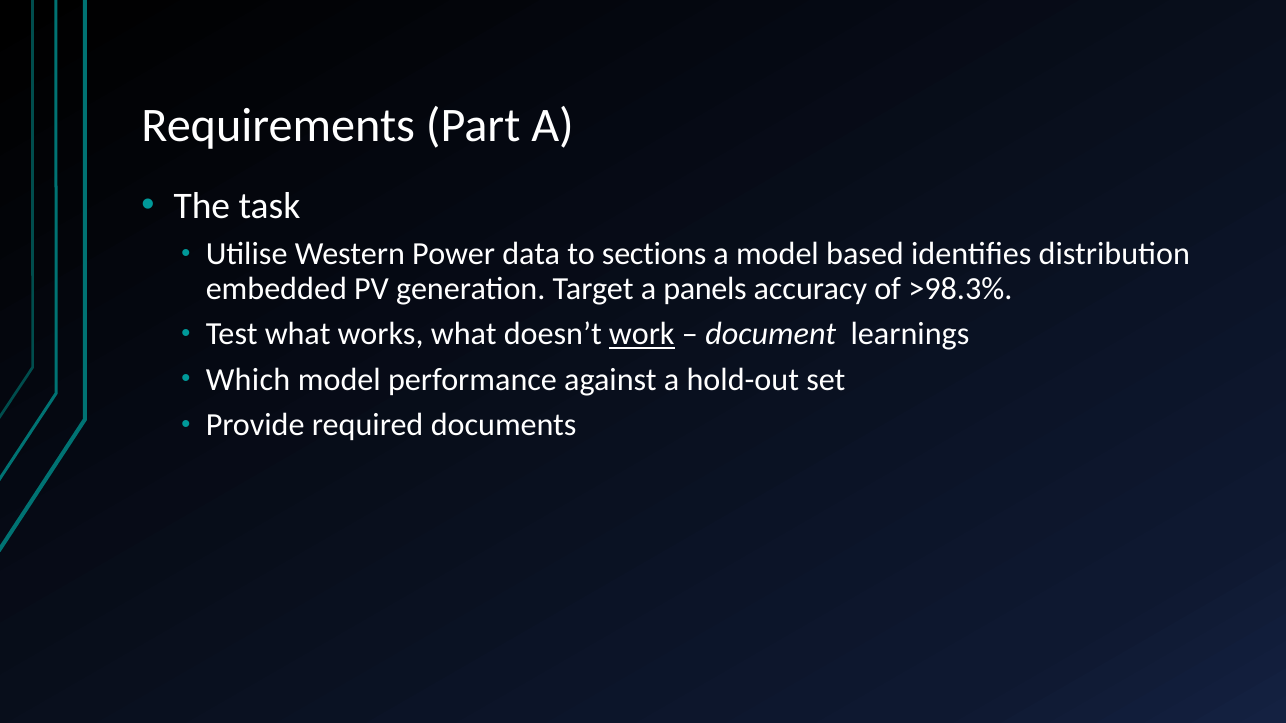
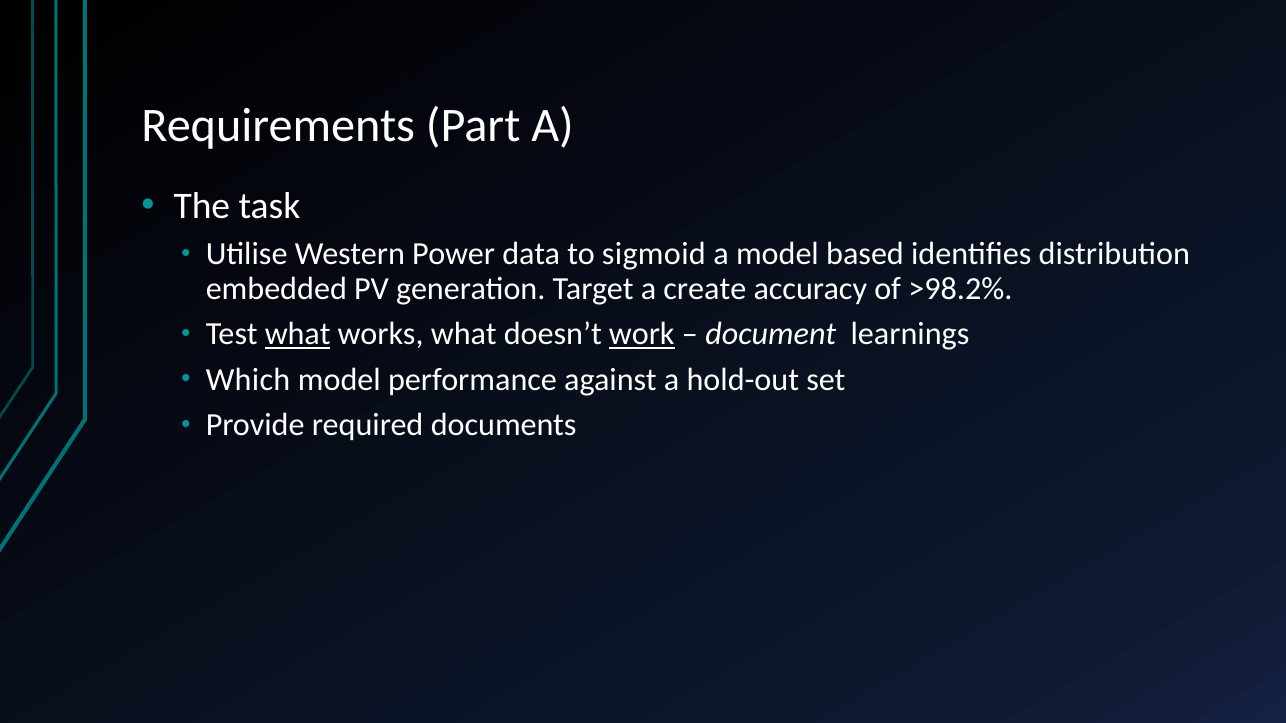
sections: sections -> sigmoid (654, 254)
panels: panels -> create (705, 289)
>98.3%: >98.3% -> >98.2% (960, 289)
what underline: none -> present (298, 335)
